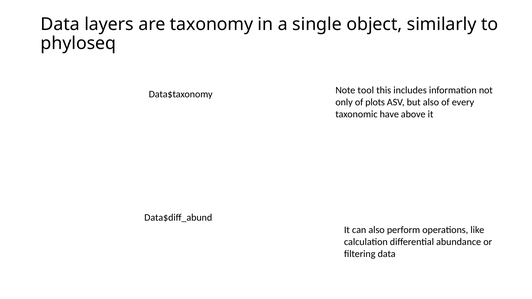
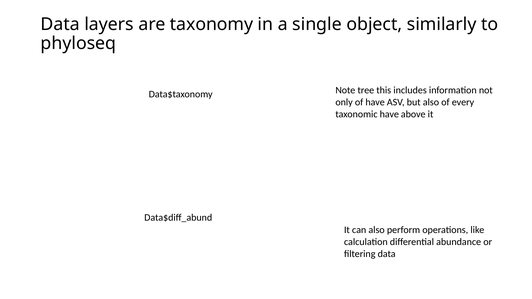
tool: tool -> tree (366, 90)
of plots: plots -> have (375, 102)
